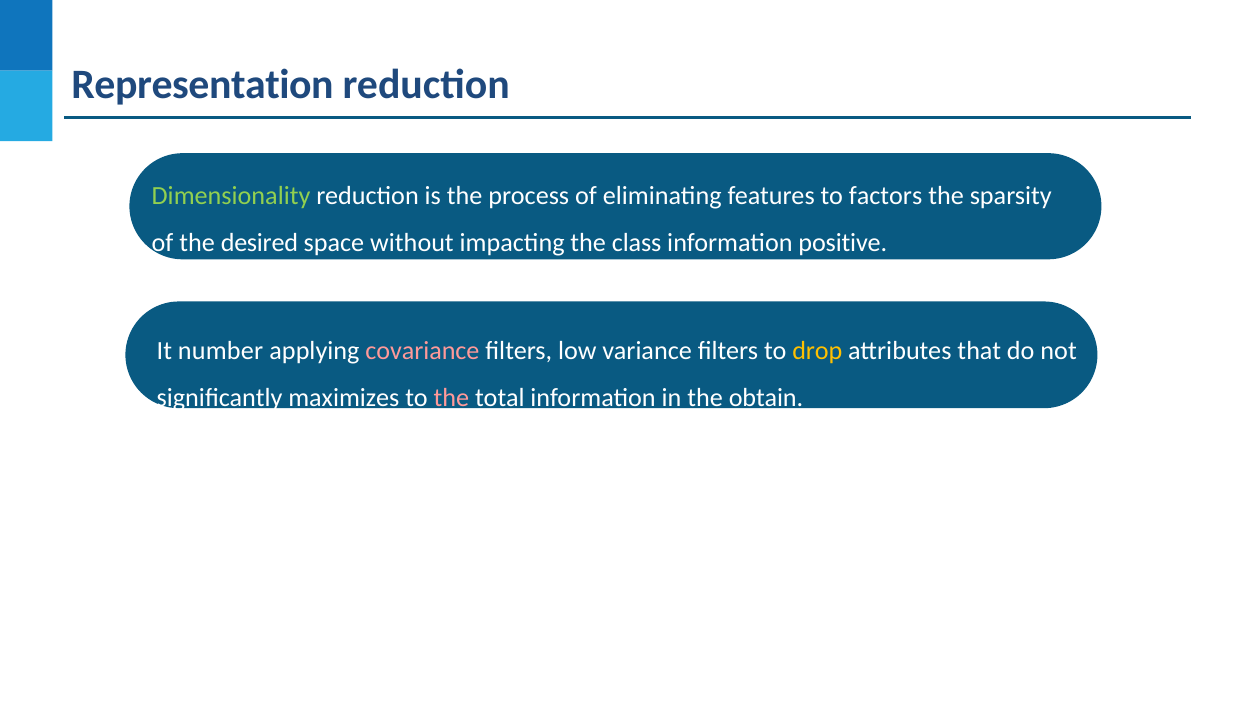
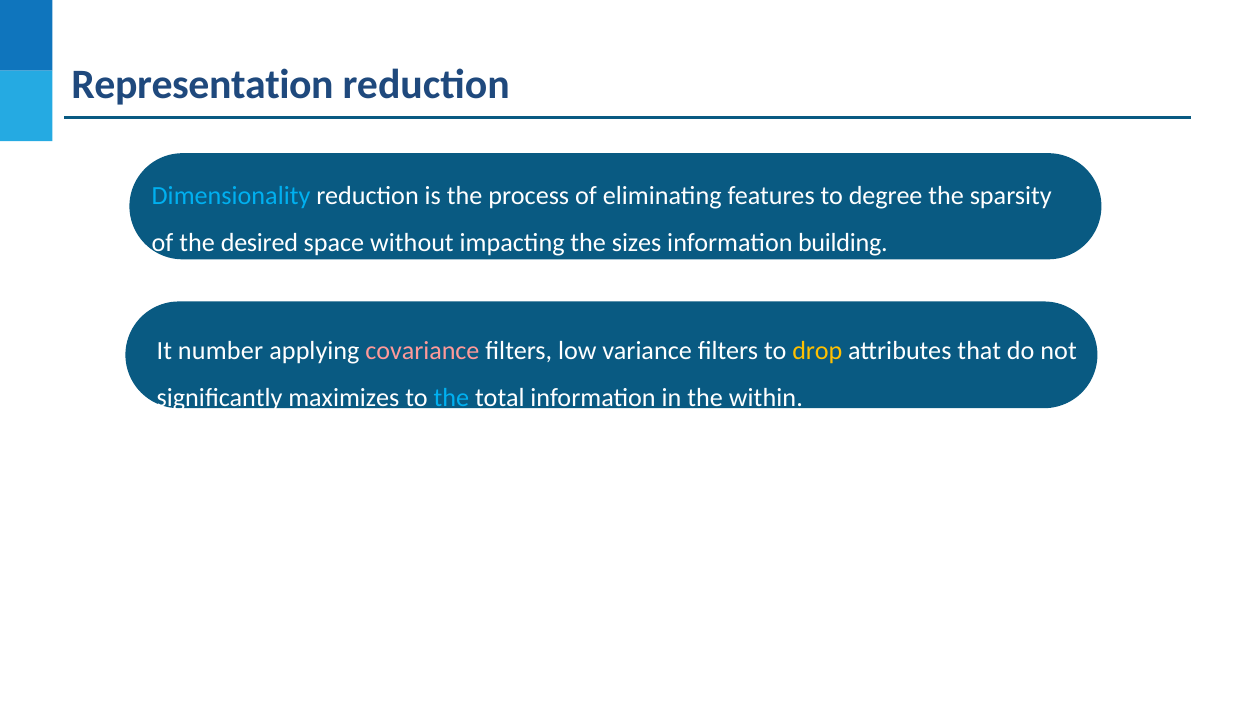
Dimensionality colour: light green -> light blue (231, 196)
factors: factors -> degree (886, 196)
class: class -> sizes (637, 243)
positive: positive -> building (843, 243)
the colour: pink -> light blue (451, 397)
obtain: obtain -> within (766, 397)
